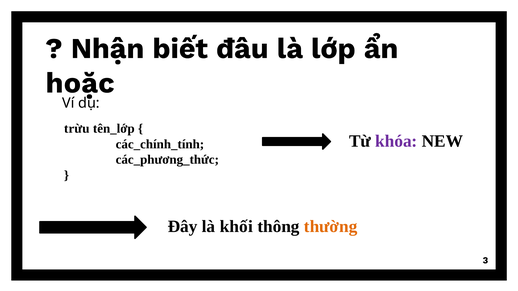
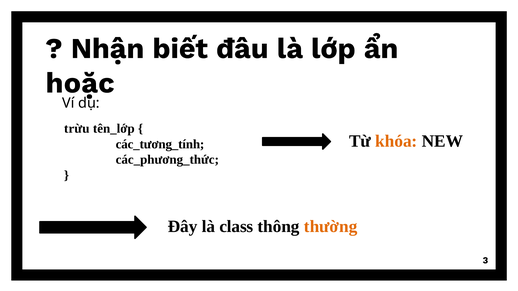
khóa colour: purple -> orange (396, 141)
các_chính_tính: các_chính_tính -> các_tương_tính (160, 144)
khối: khối -> class (236, 227)
